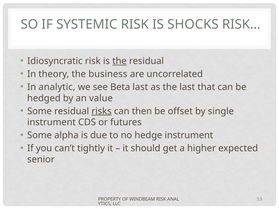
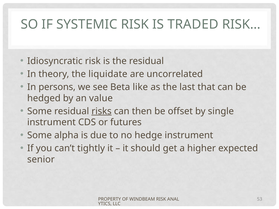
SHOCKS: SHOCKS -> TRADED (193, 24)
the underline: present -> none (119, 61)
business: business -> liquidate (108, 74)
analytic: analytic -> persons (57, 87)
Beta last: last -> like (140, 87)
